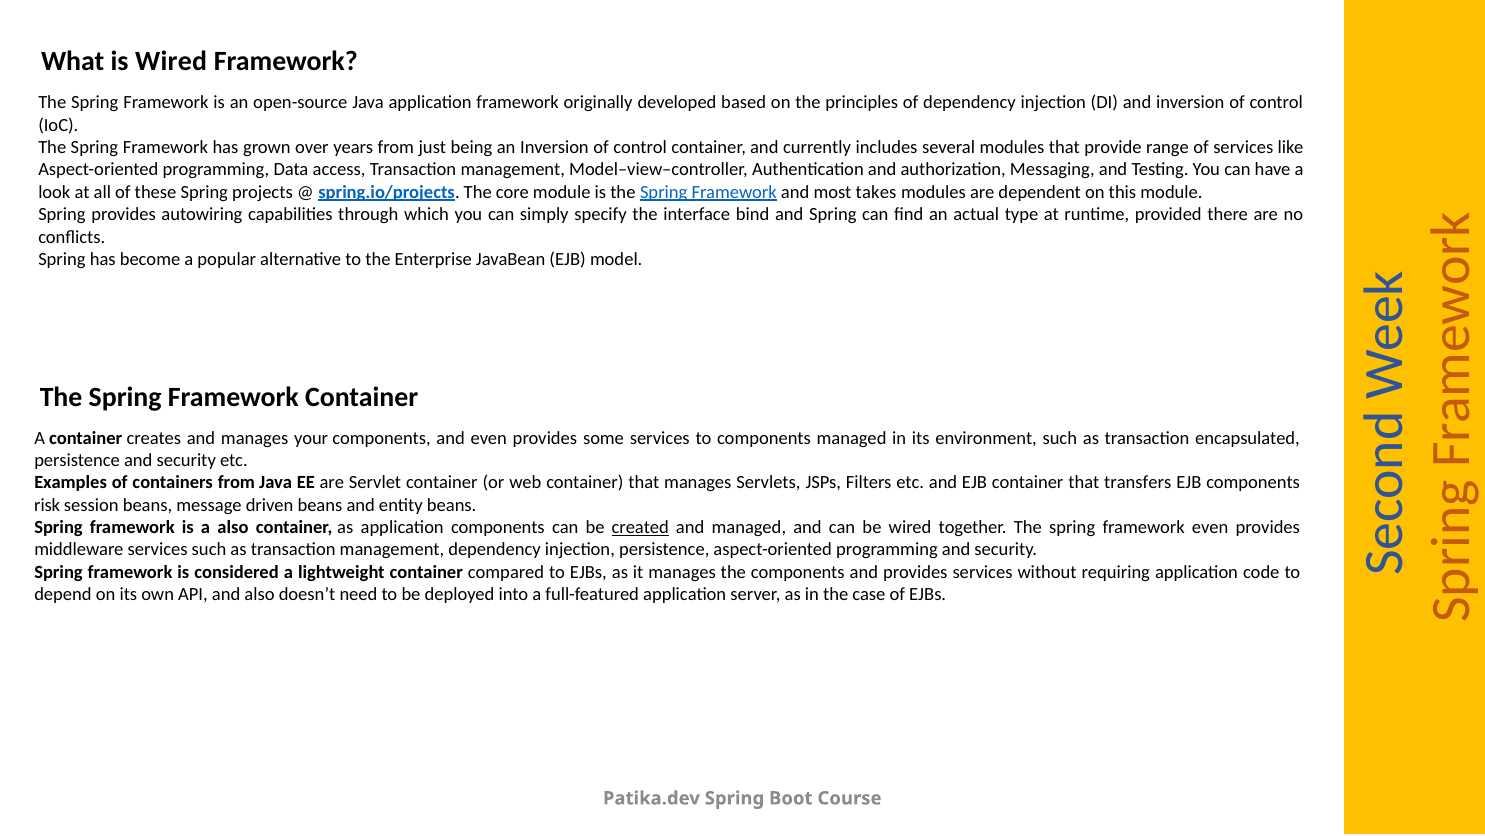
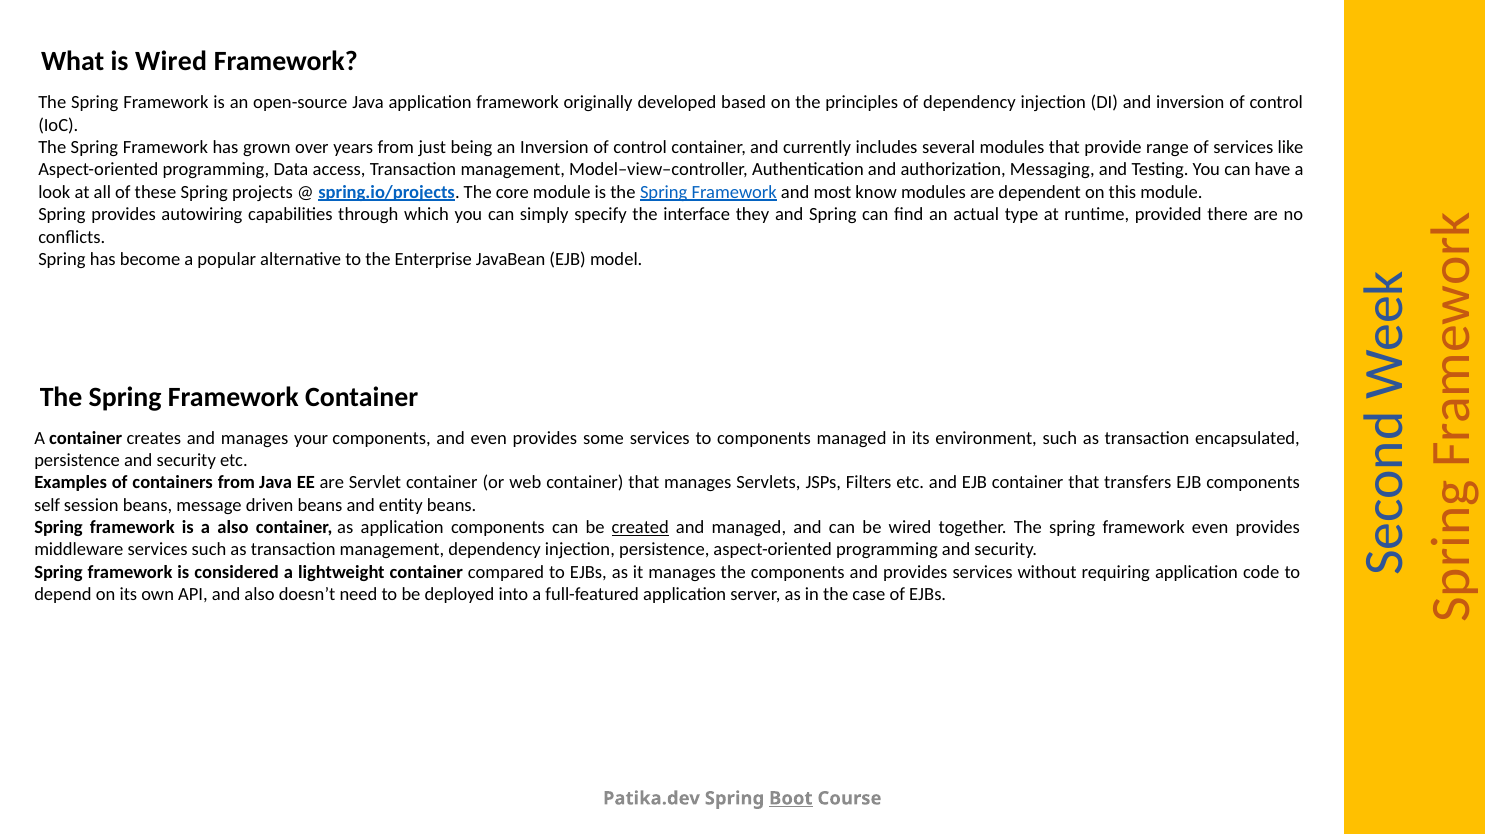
takes: takes -> know (876, 192)
bind: bind -> they (753, 214)
risk: risk -> self (47, 505)
Boot underline: none -> present (791, 798)
